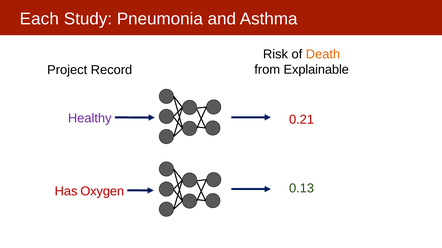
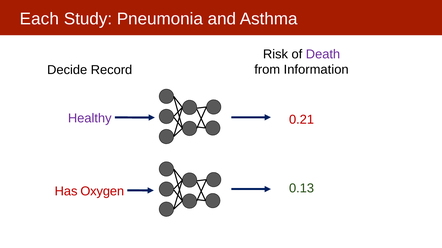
Death colour: orange -> purple (323, 54)
Explainable: Explainable -> Information (316, 70)
Project: Project -> Decide (67, 70)
